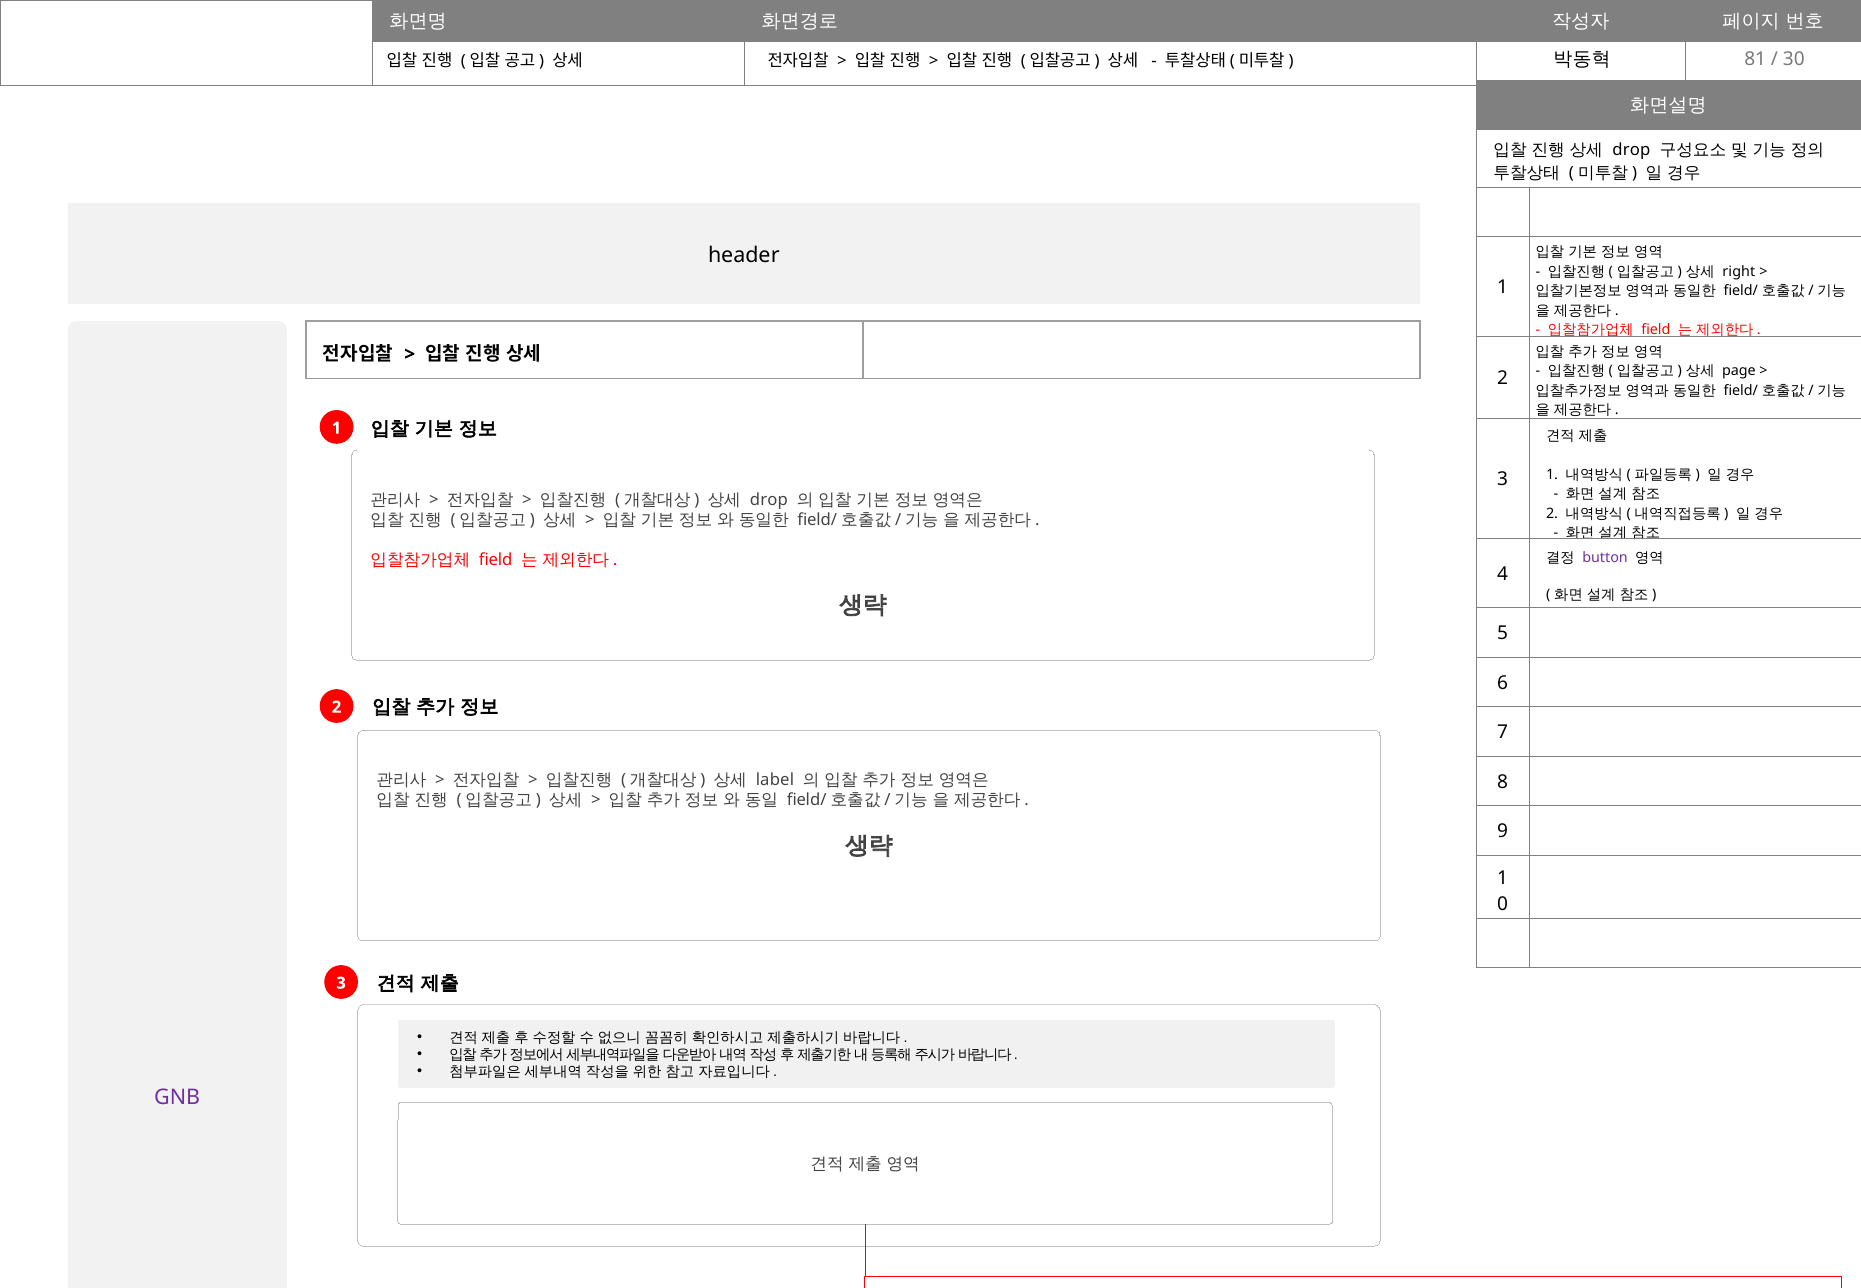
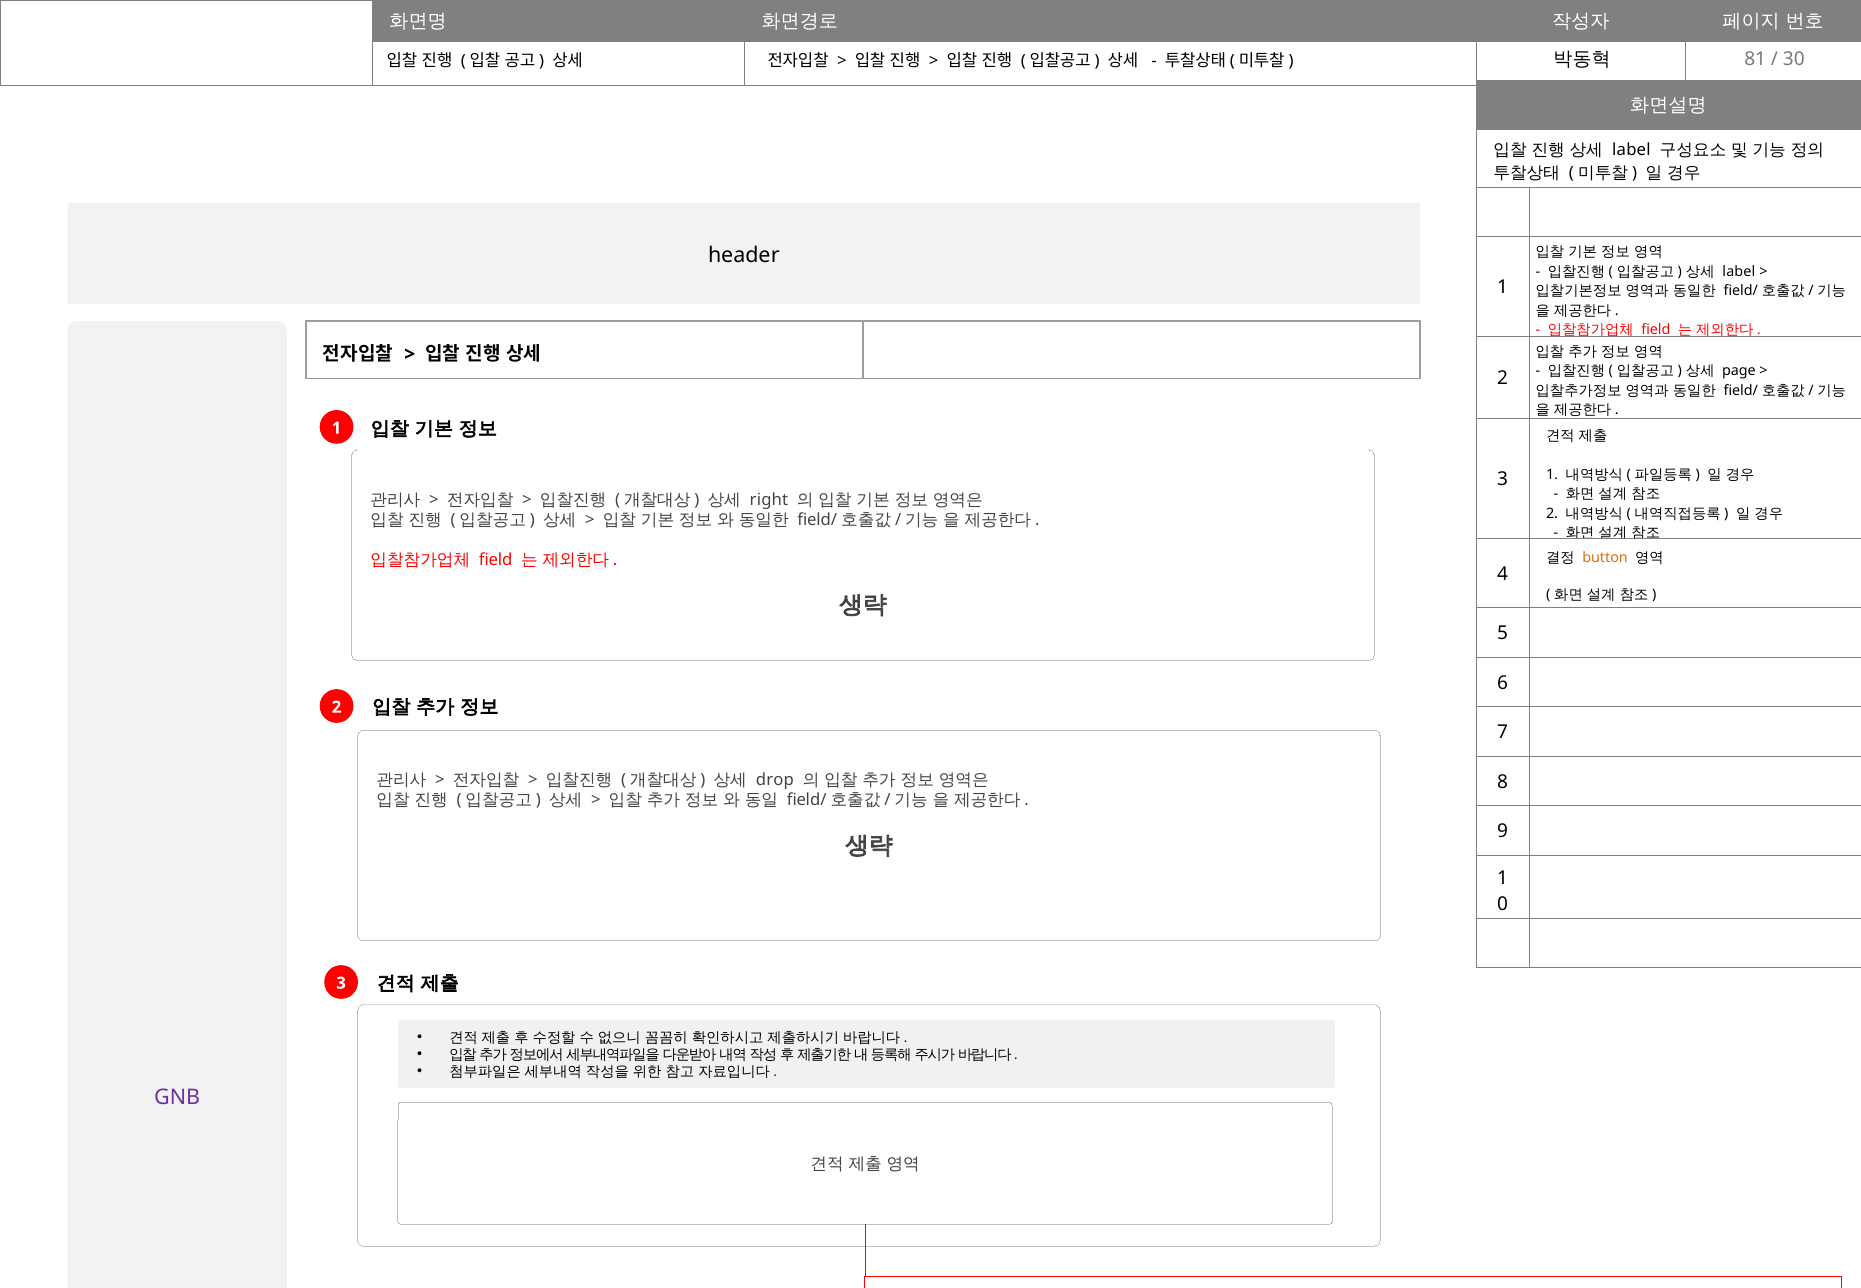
drop: drop -> label (1631, 150)
right: right -> label (1739, 272)
drop: drop -> right (769, 500)
button colour: purple -> orange (1605, 558)
label: label -> drop (775, 780)
